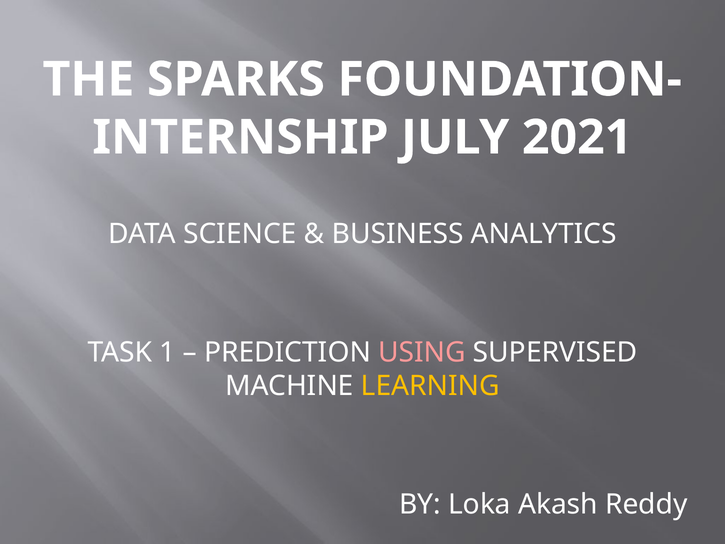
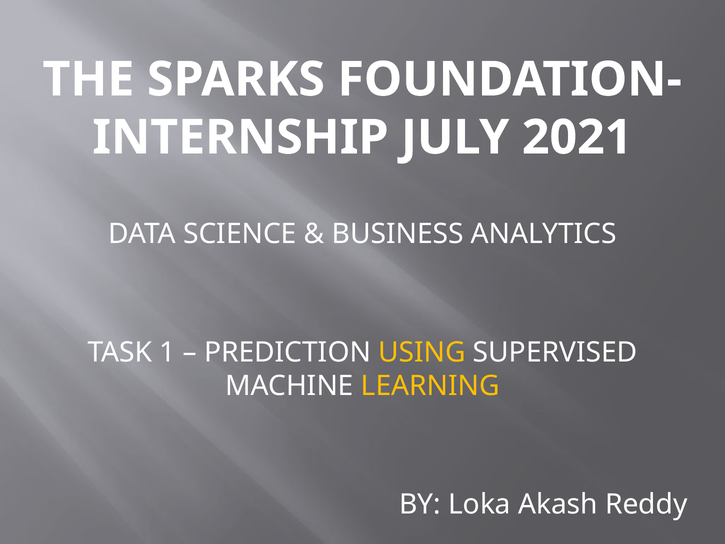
USING colour: pink -> yellow (422, 352)
